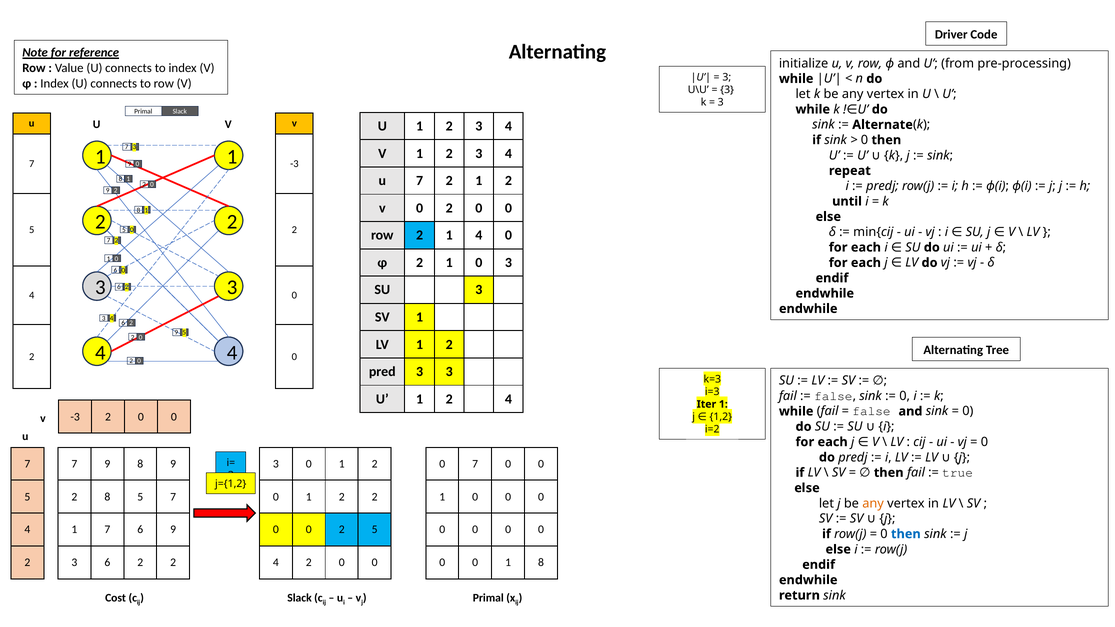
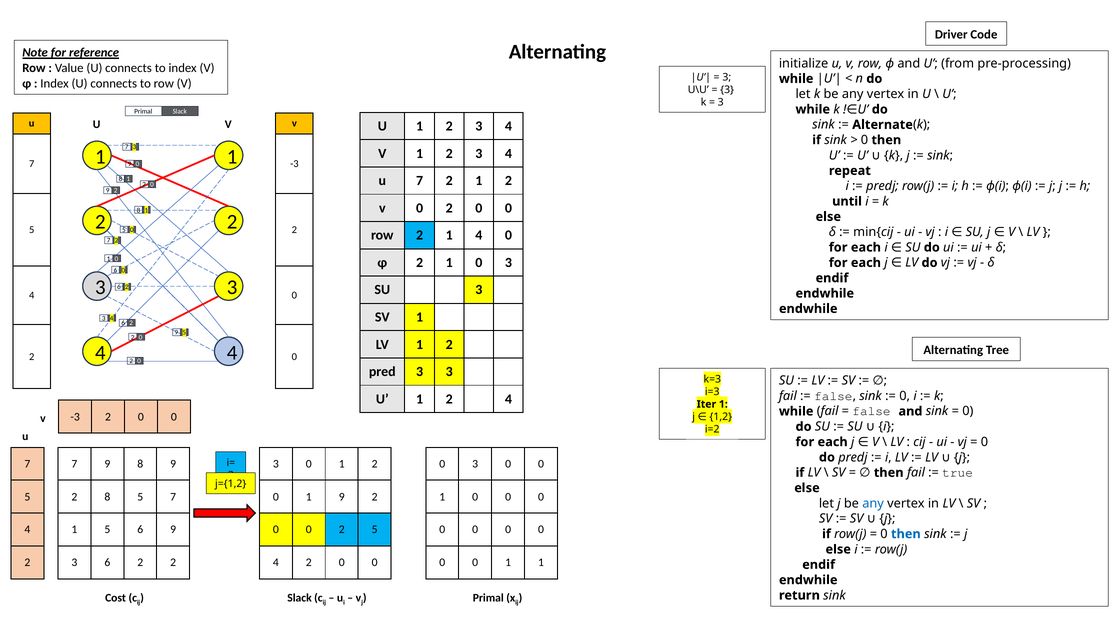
7: 7 -> 3 (475, 464)
2: 2 -> 9 (342, 497)
any colour: orange -> blue (873, 503)
7: 7 -> 5 (107, 530)
1 8: 8 -> 1 (541, 563)
